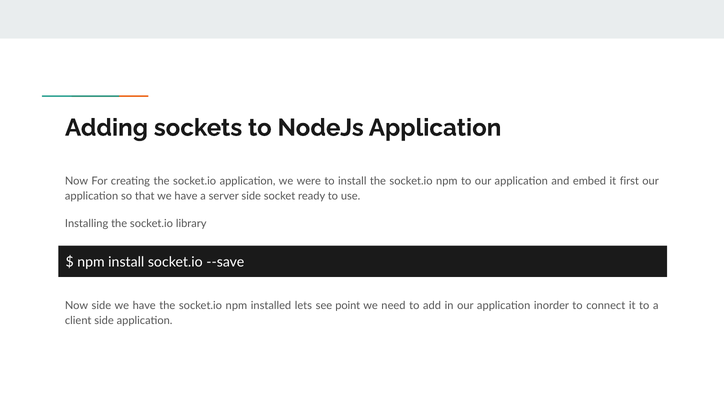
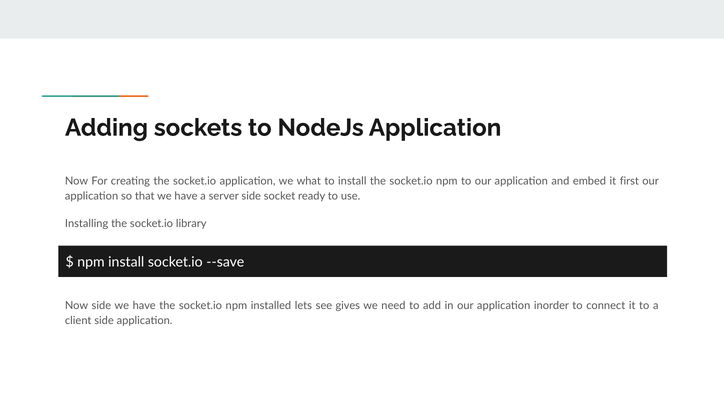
were: were -> what (309, 181)
point: point -> gives (348, 306)
